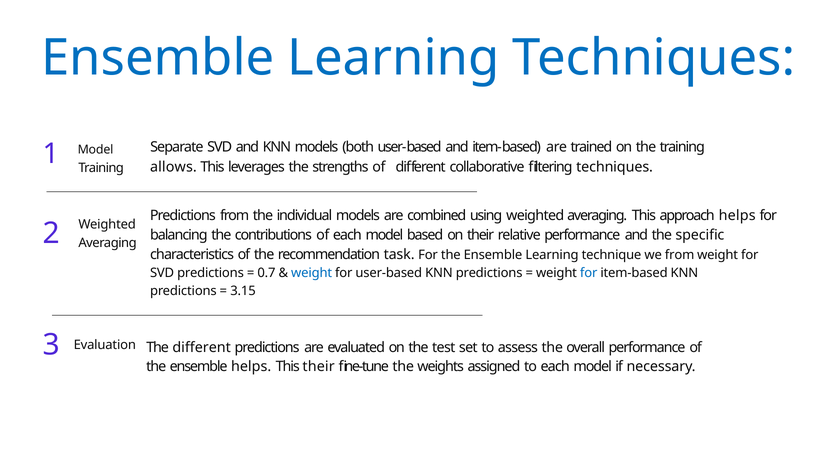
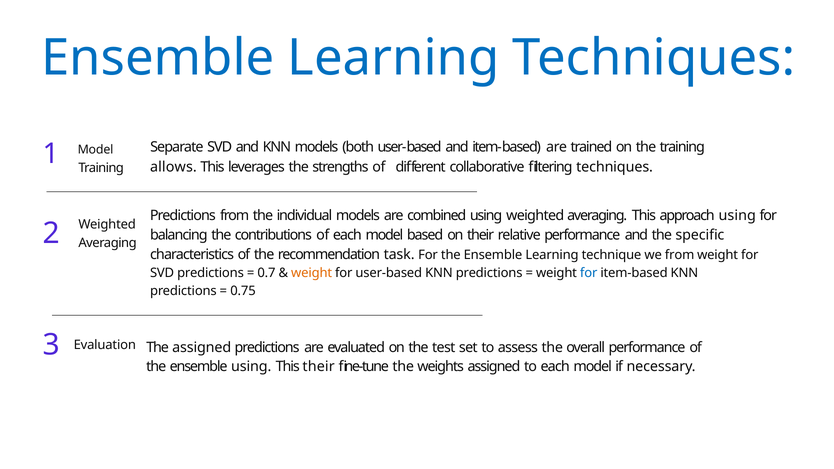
approach helps: helps -> using (737, 215)
weight colour: blue -> orange (312, 273)
3.15: 3.15 -> 0.75 (243, 291)
The different: different -> assigned (202, 347)
ensemble helps: helps -> using (251, 367)
